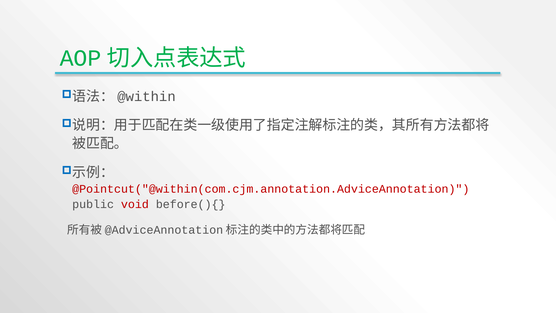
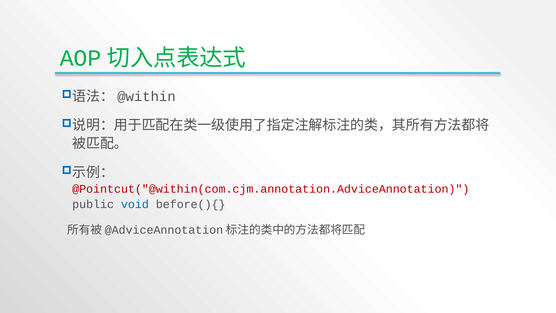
void colour: red -> blue (135, 204)
